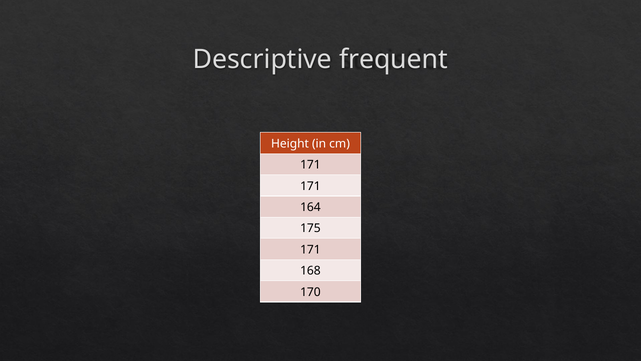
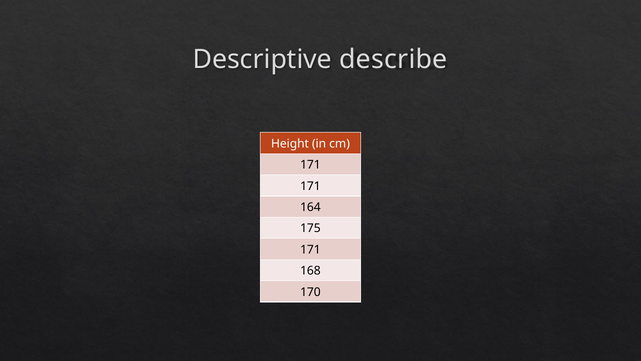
frequent: frequent -> describe (393, 59)
